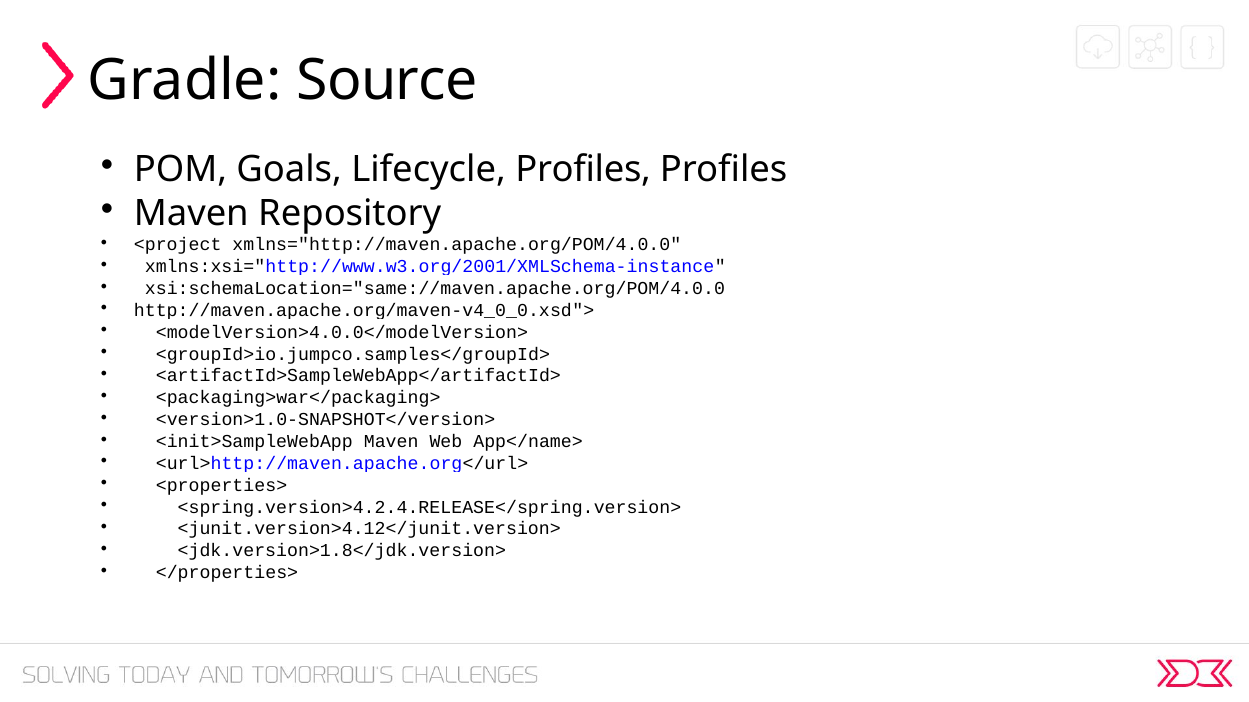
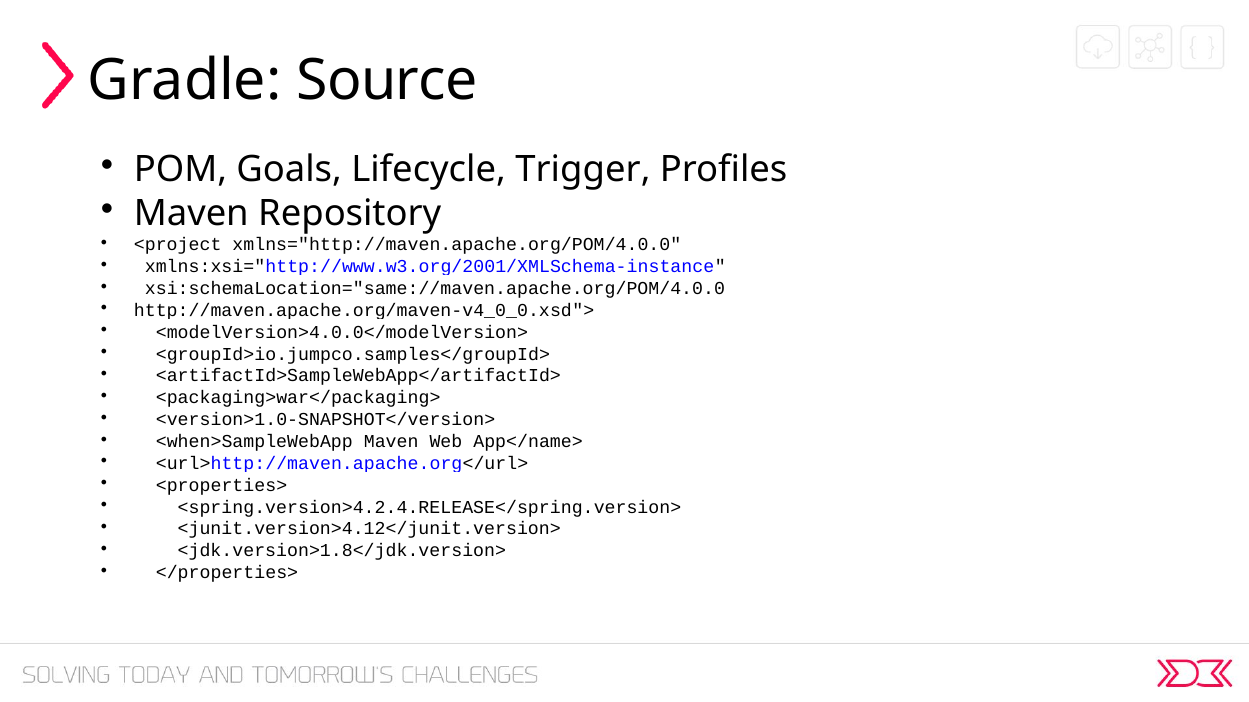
Lifecycle Profiles: Profiles -> Trigger (583, 170)
<init>SampleWebApp: <init>SampleWebApp -> <when>SampleWebApp (254, 442)
